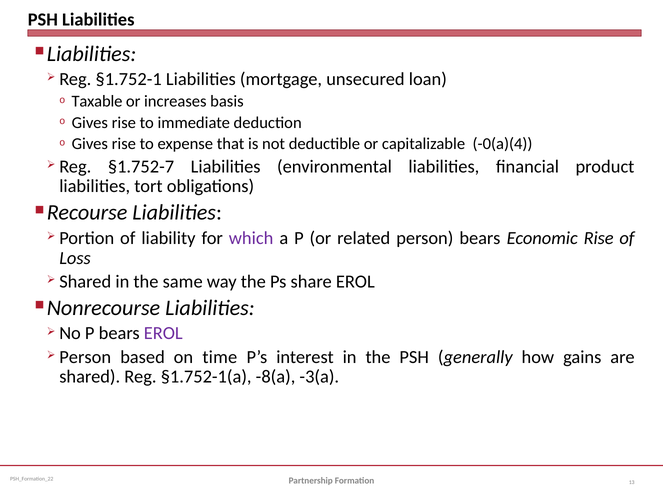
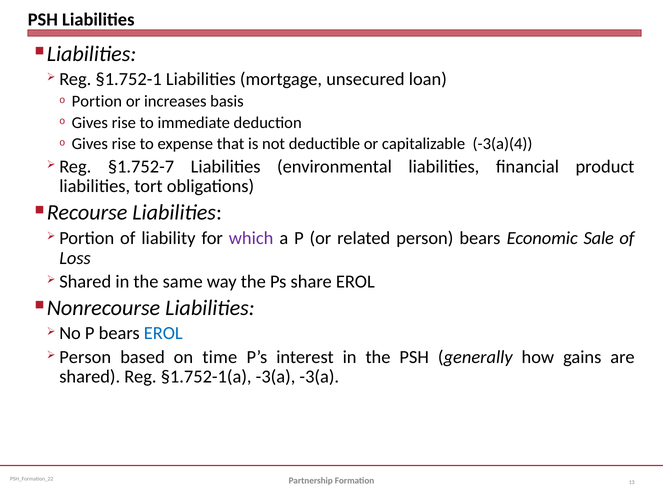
Taxable: Taxable -> Portion (97, 102)
-0(a)(4: -0(a)(4 -> -3(a)(4 (503, 144)
Economic Rise: Rise -> Sale (599, 238)
EROL colour: purple -> blue (163, 334)
§1.752-1(a -8(a: -8(a -> -3(a (276, 377)
